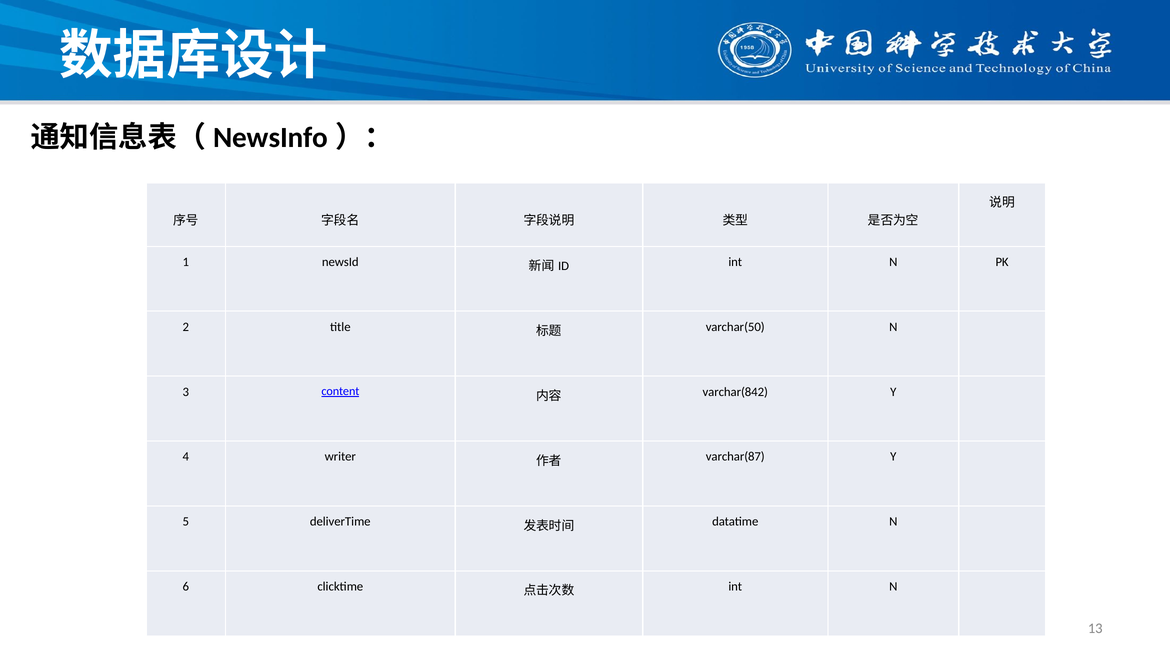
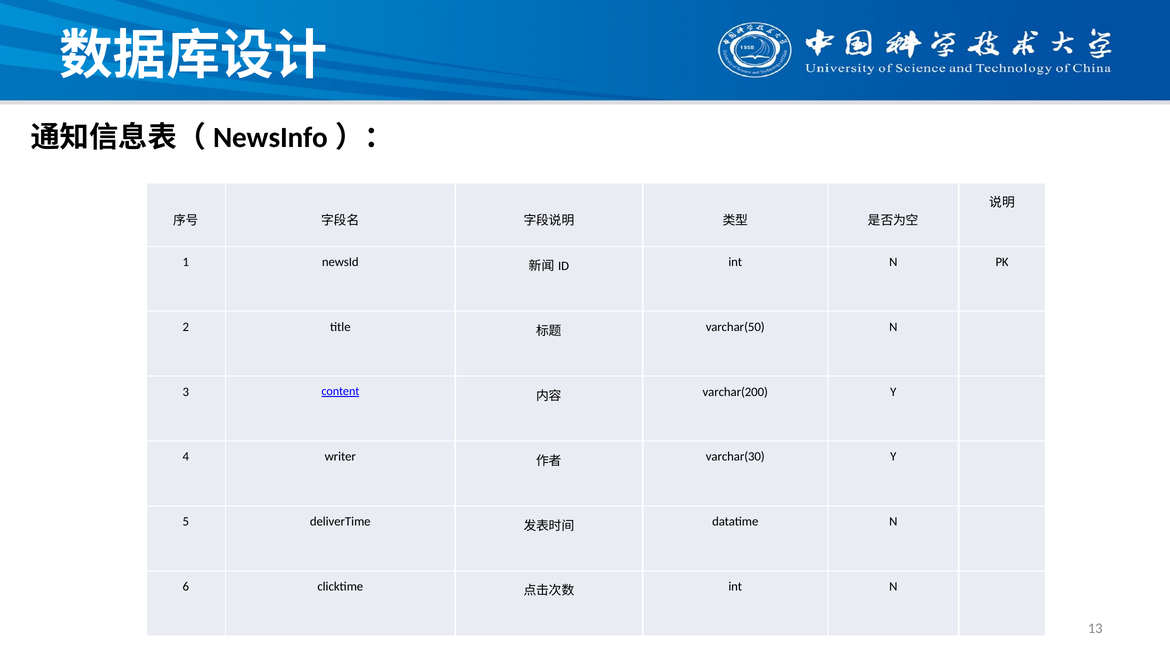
varchar(842: varchar(842 -> varchar(200 (735, 392)
varchar(87: varchar(87 -> varchar(30 (735, 457)
